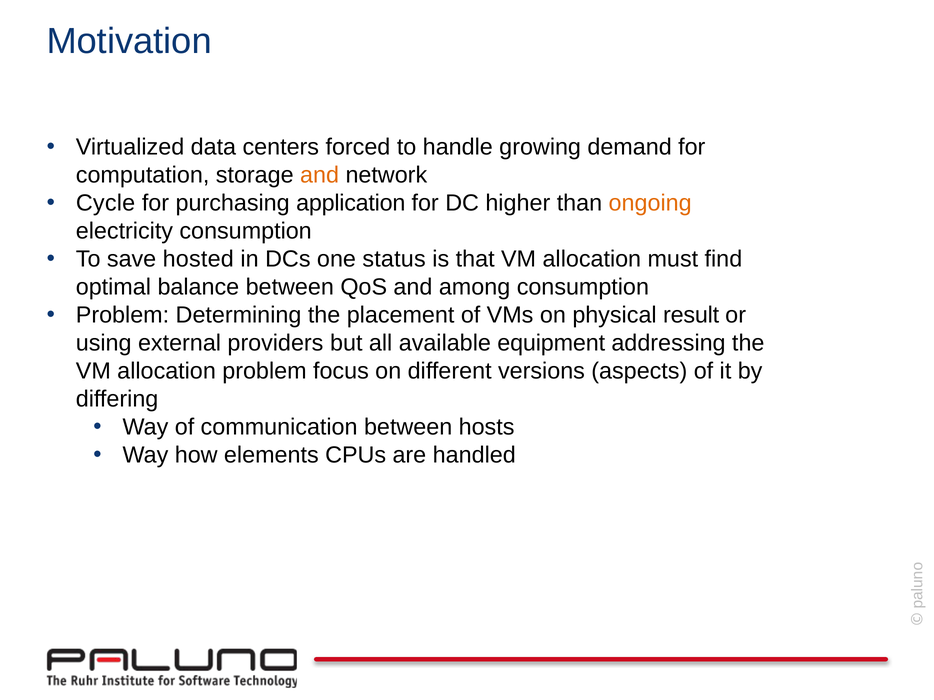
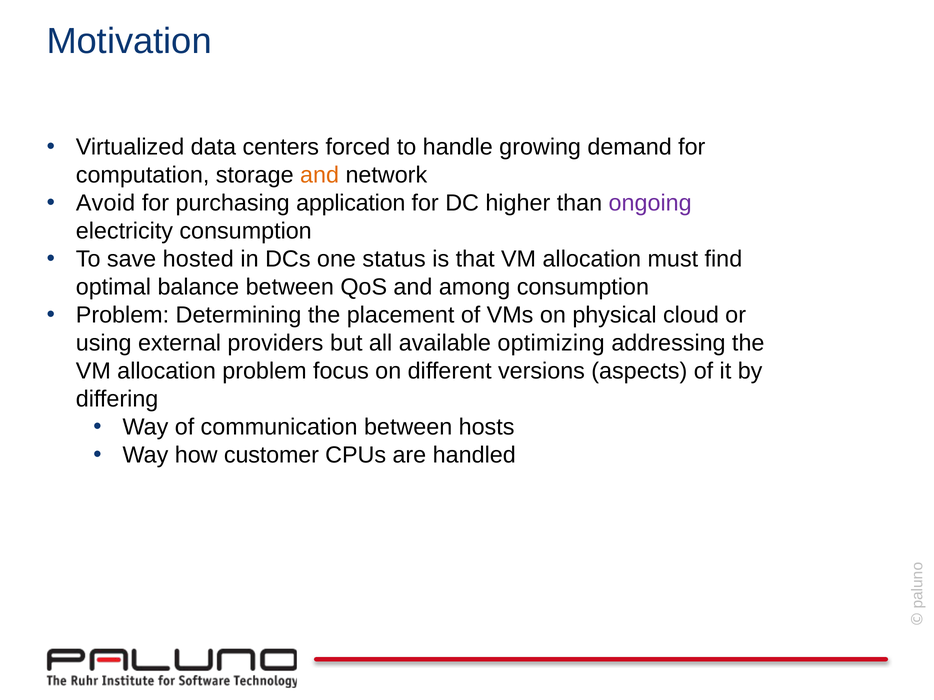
Cycle: Cycle -> Avoid (106, 203)
ongoing colour: orange -> purple (650, 203)
result: result -> cloud (691, 315)
equipment: equipment -> optimizing (551, 343)
elements: elements -> customer (271, 456)
